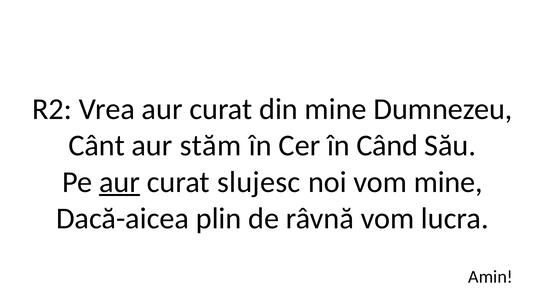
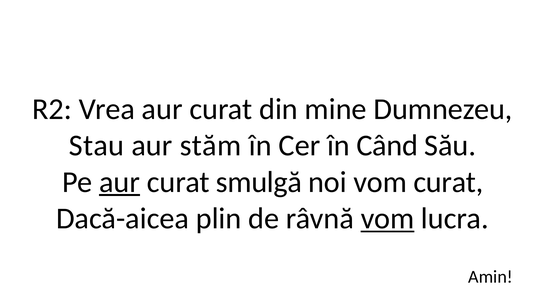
Cânt: Cânt -> Stau (97, 145)
slujesc: slujesc -> smulgă (259, 182)
vom mine: mine -> curat (448, 182)
vom underline: none -> present (388, 218)
